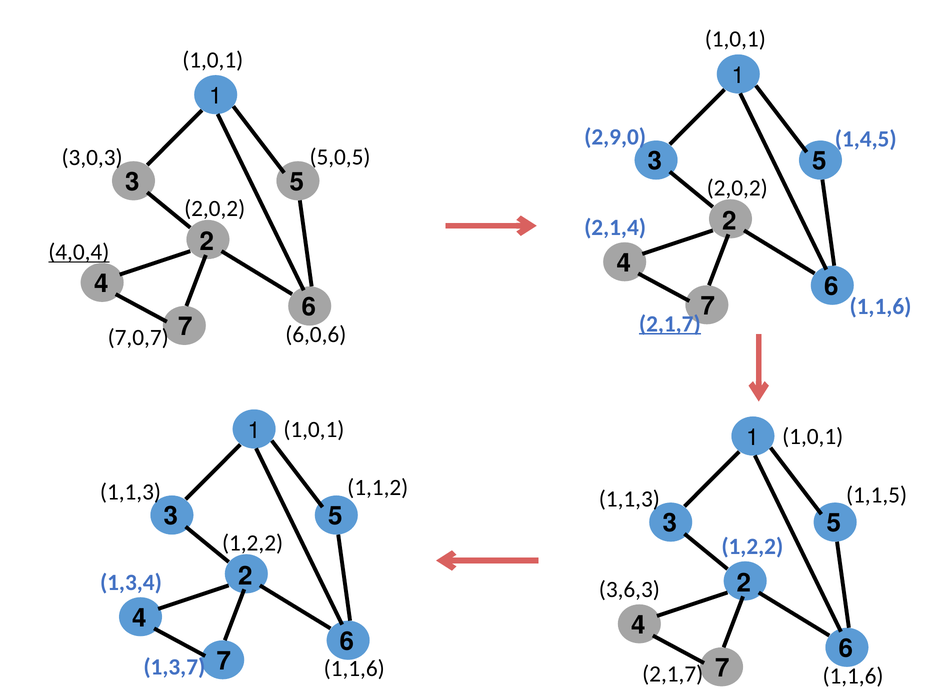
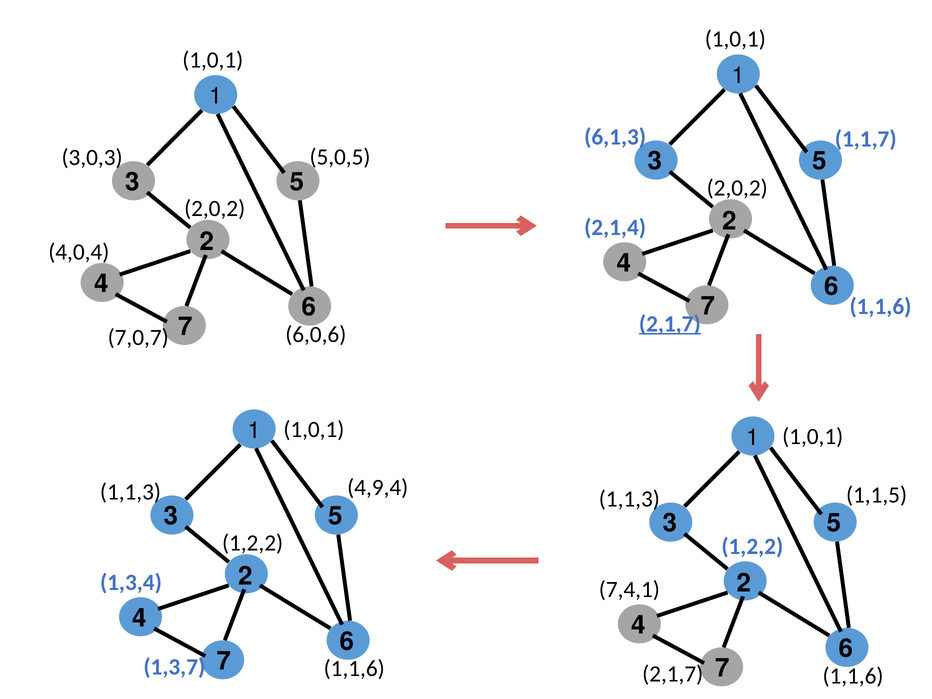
2,9,0: 2,9,0 -> 6,1,3 (615, 137)
1,4,5: 1,4,5 -> 1,1,7 (866, 139)
4,0,4 underline: present -> none (79, 252)
1,1,2: 1,1,2 -> 4,9,4 (378, 488)
3,6,3: 3,6,3 -> 7,4,1 (629, 590)
